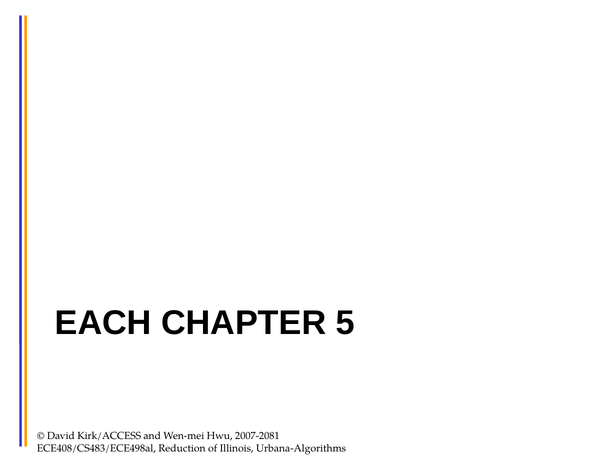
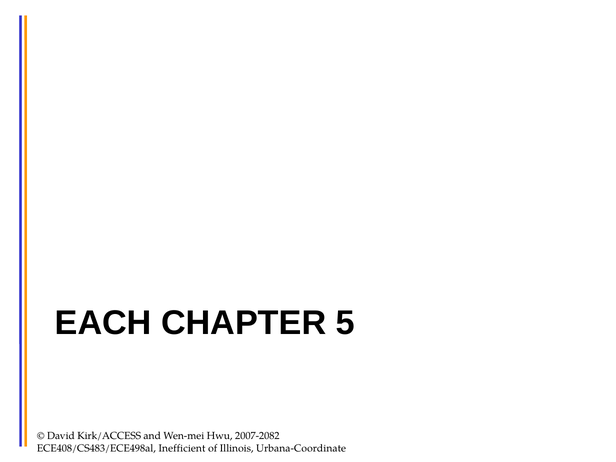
2007-2081: 2007-2081 -> 2007-2082 (257, 436)
Reduction: Reduction -> Inefficient (182, 448)
Urbana-Algorithms: Urbana-Algorithms -> Urbana-Coordinate (301, 448)
